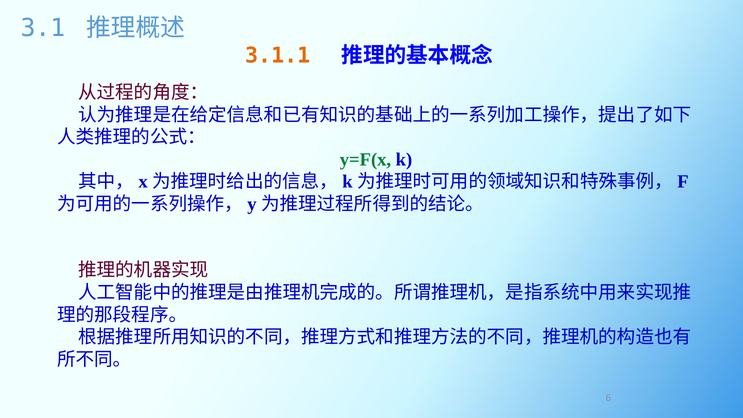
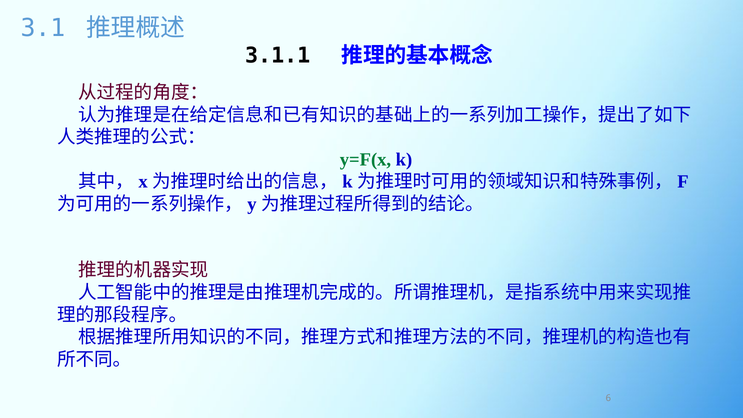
3.1.1 colour: orange -> black (278, 56)
